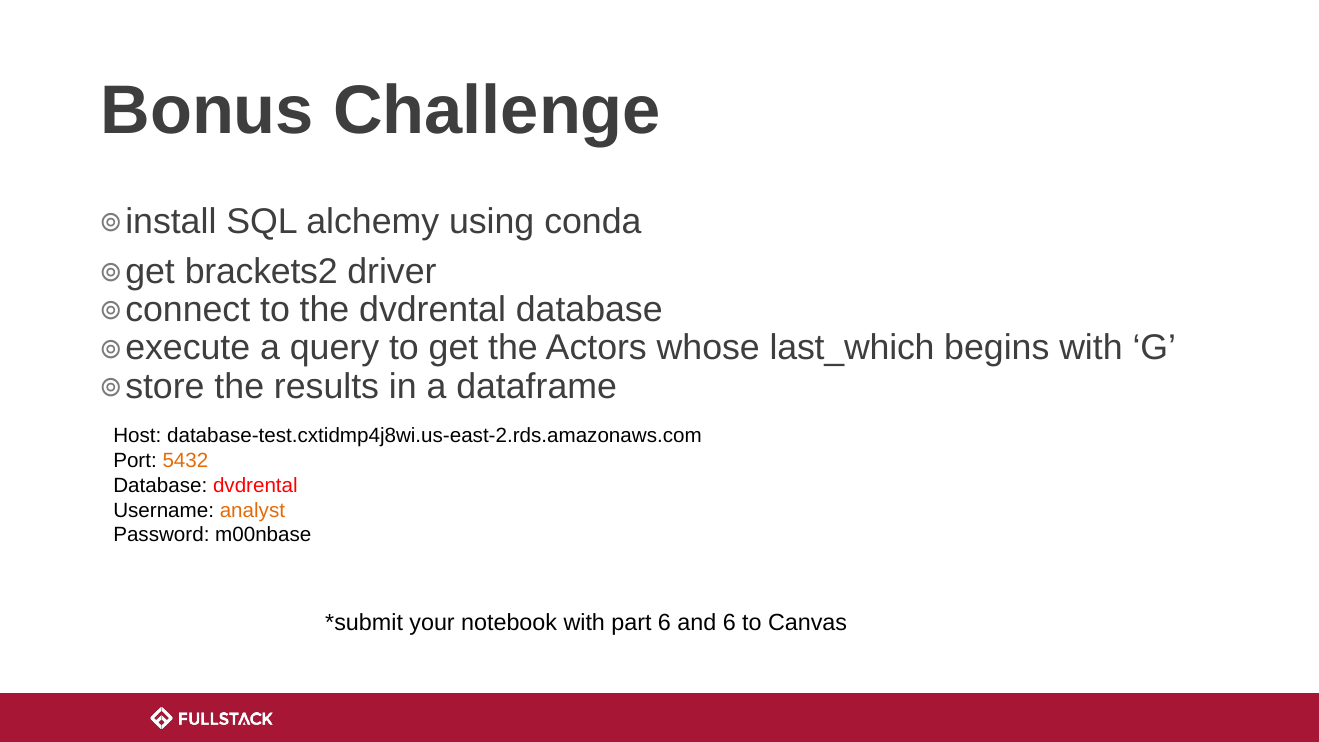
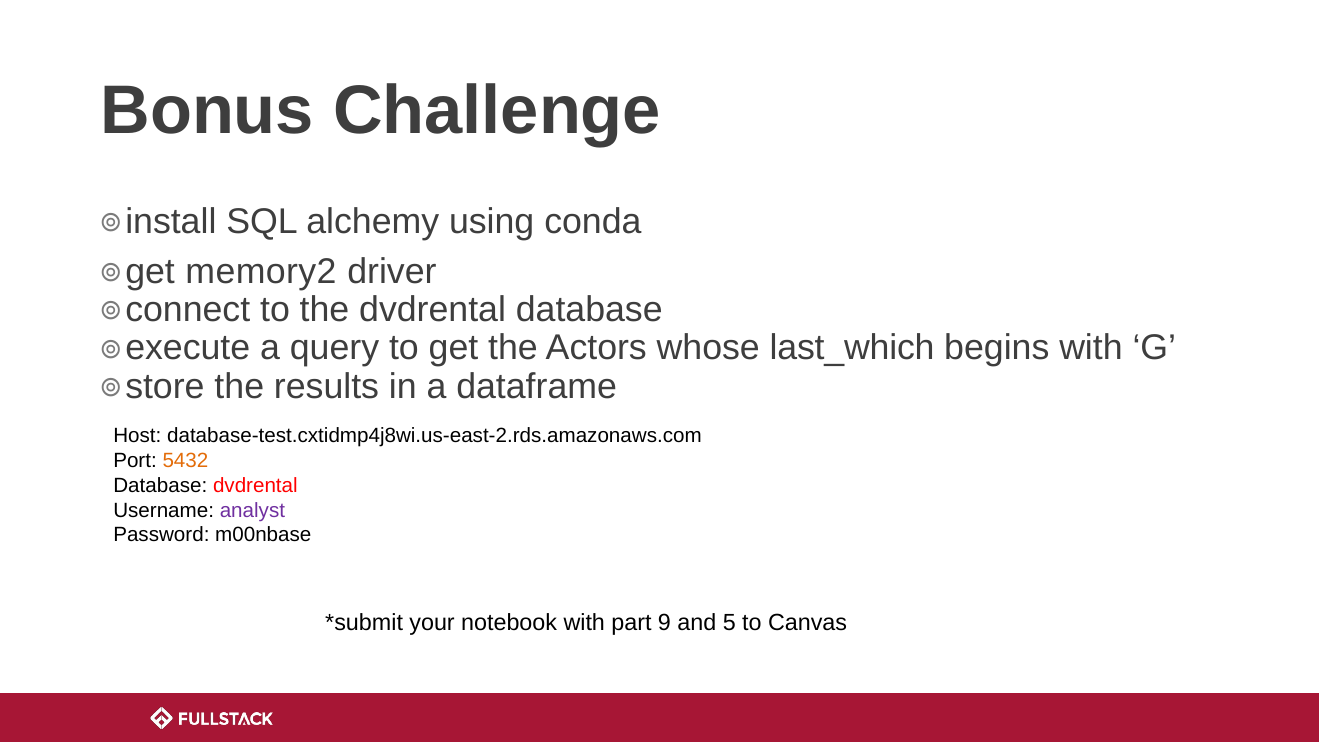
brackets2: brackets2 -> memory2 (261, 271)
analyst colour: orange -> purple (252, 510)
part 6: 6 -> 9 (664, 623)
and 6: 6 -> 5 (729, 623)
